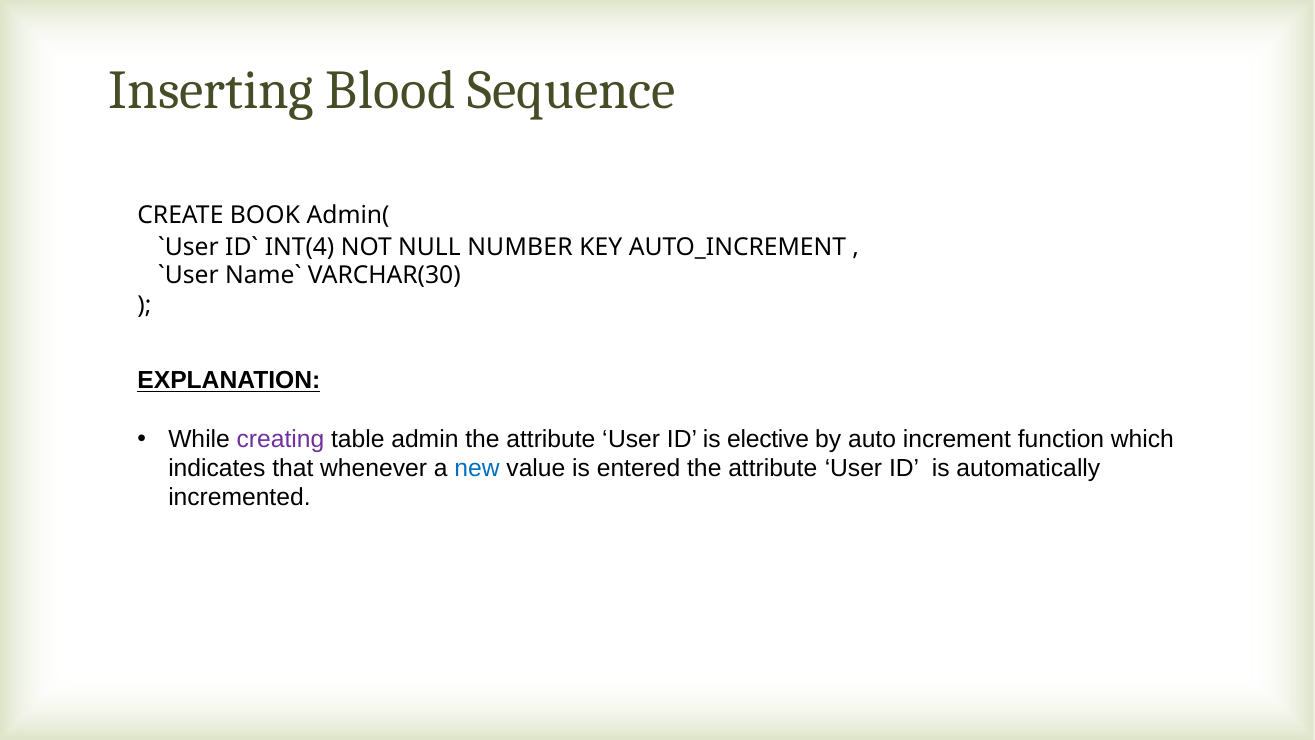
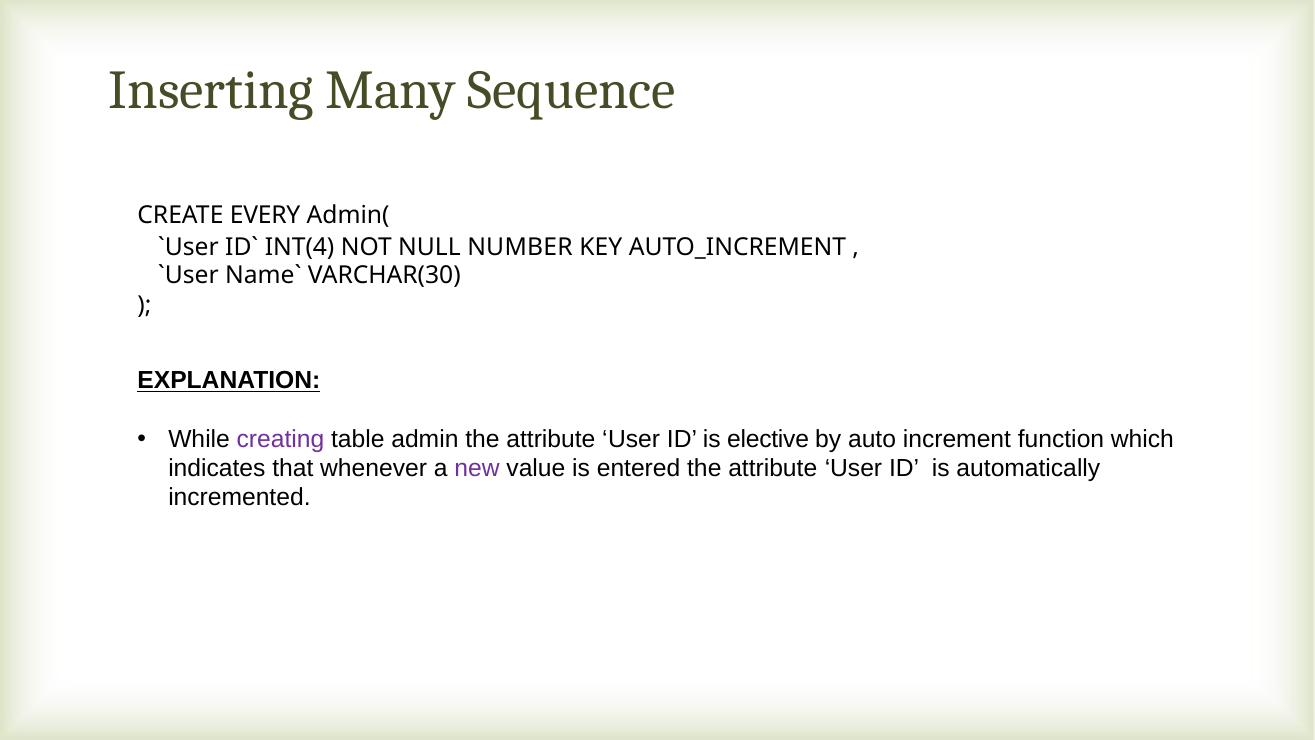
Blood: Blood -> Many (391, 90)
BOOK: BOOK -> EVERY (265, 215)
new colour: blue -> purple (477, 468)
